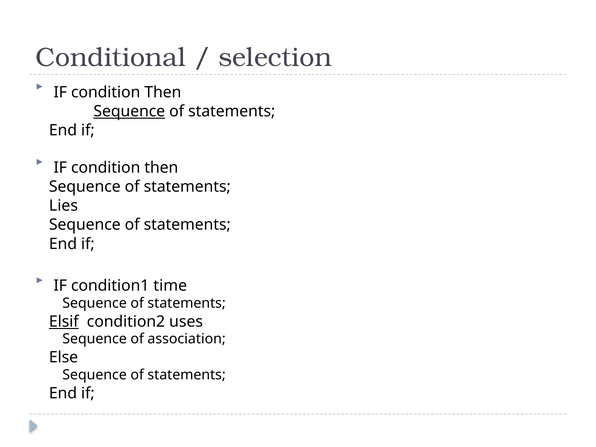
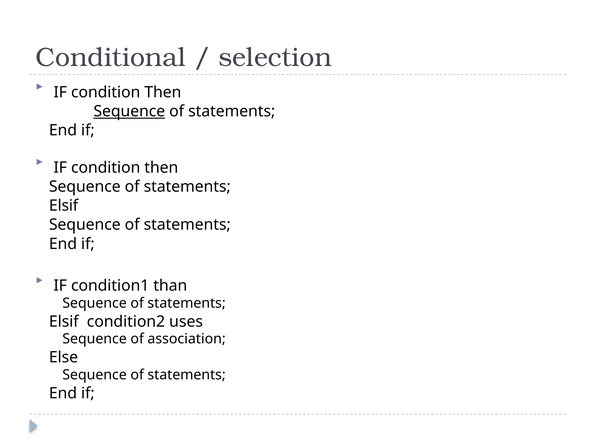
Lies: Lies -> Elsif (64, 206)
time: time -> than (170, 286)
Elsif underline: present -> none (64, 322)
